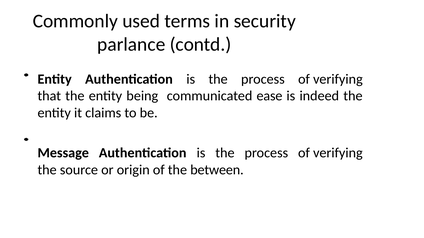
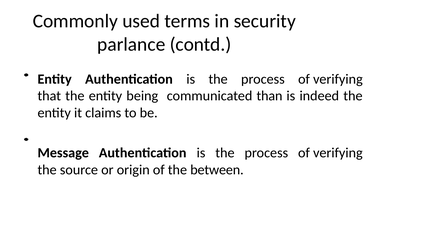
ease: ease -> than (269, 96)
